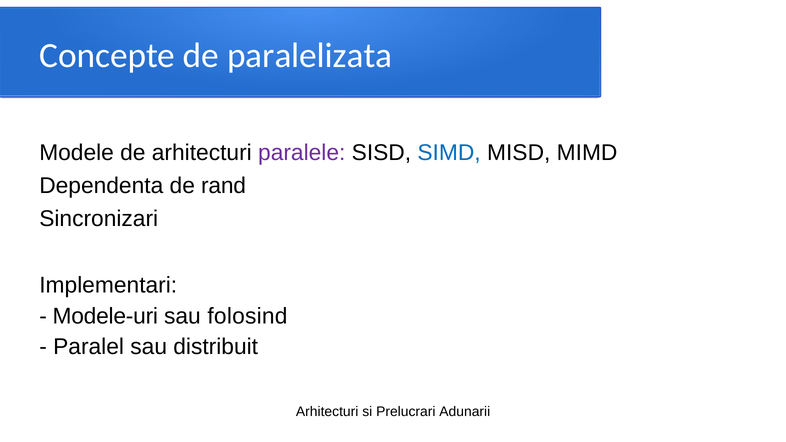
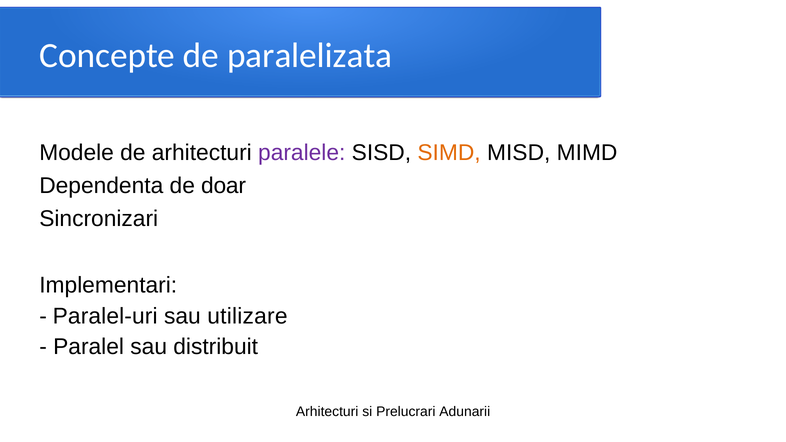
SIMD colour: blue -> orange (449, 153)
rand: rand -> doar (224, 186)
Modele-uri: Modele-uri -> Paralel-uri (105, 317)
folosind: folosind -> utilizare (247, 317)
